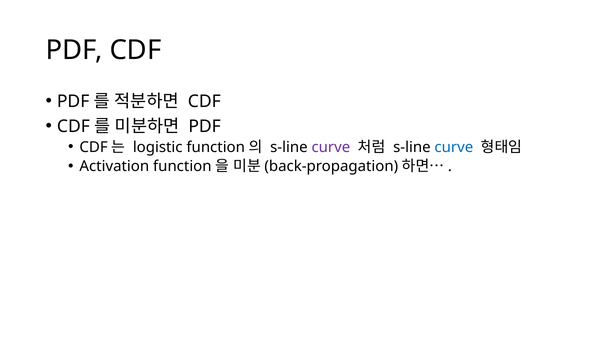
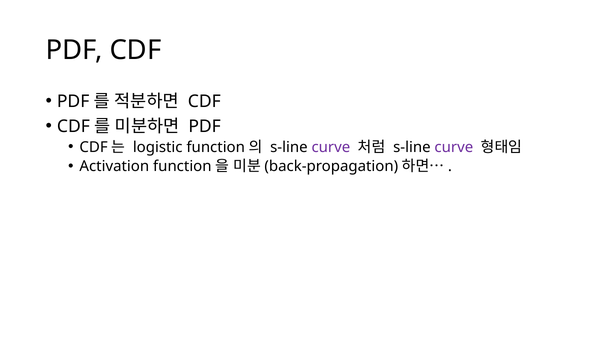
curve colour: blue -> purple (454, 147)
